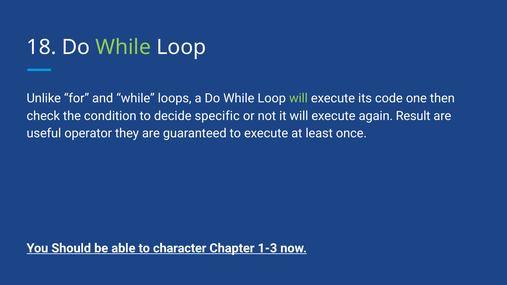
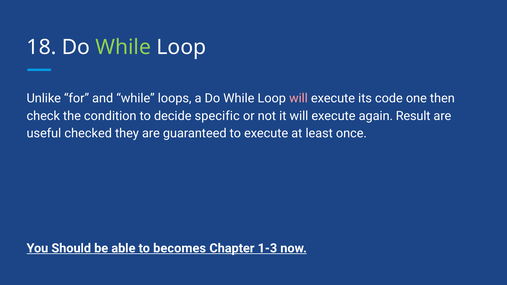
will colour: light green -> pink (298, 98)
operator: operator -> checked (88, 133)
character: character -> becomes (180, 248)
